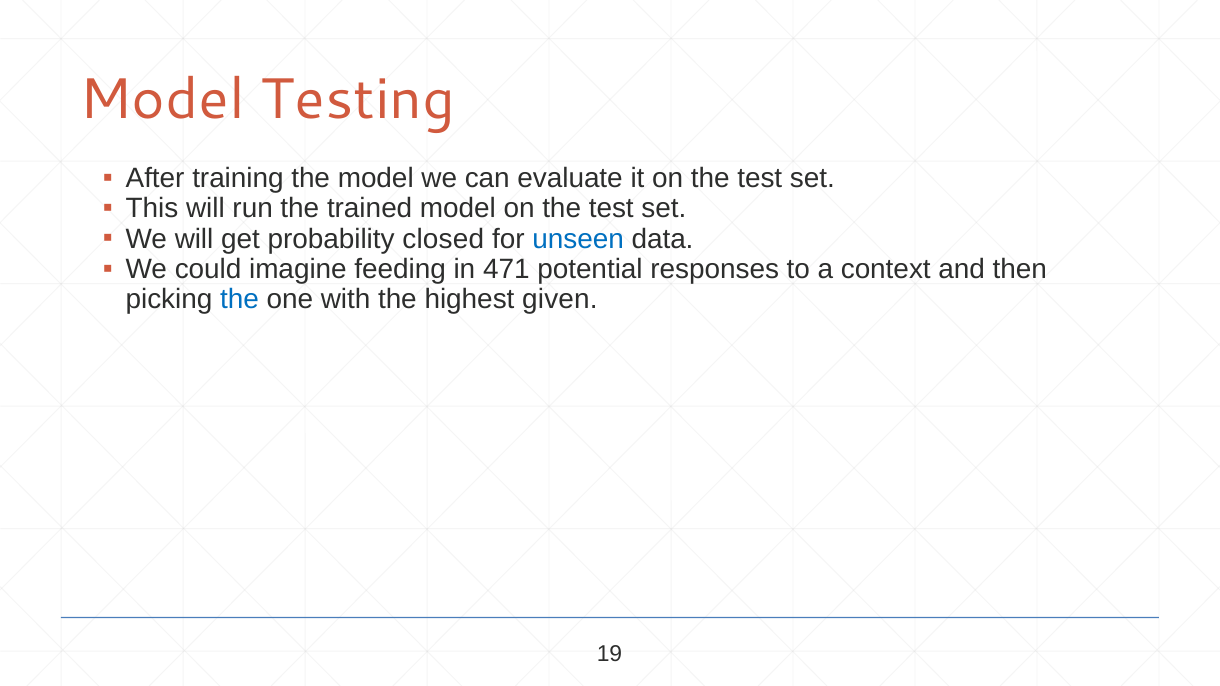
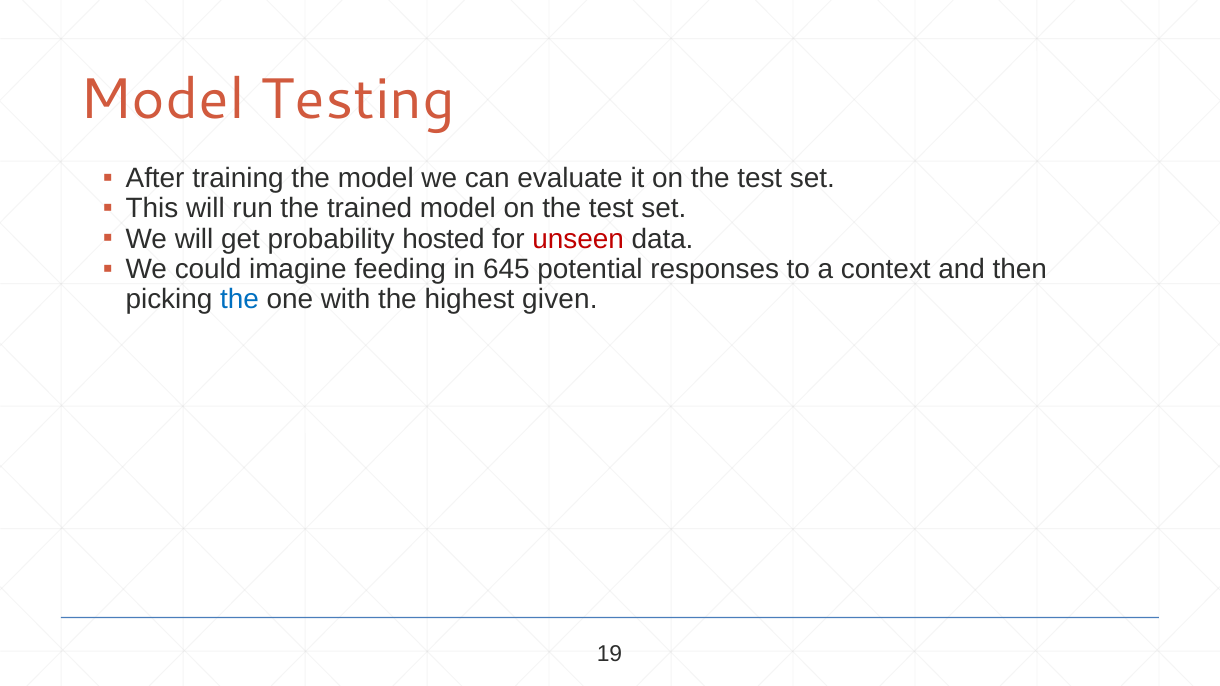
closed: closed -> hosted (444, 239)
unseen colour: blue -> red (578, 239)
471: 471 -> 645 (506, 269)
